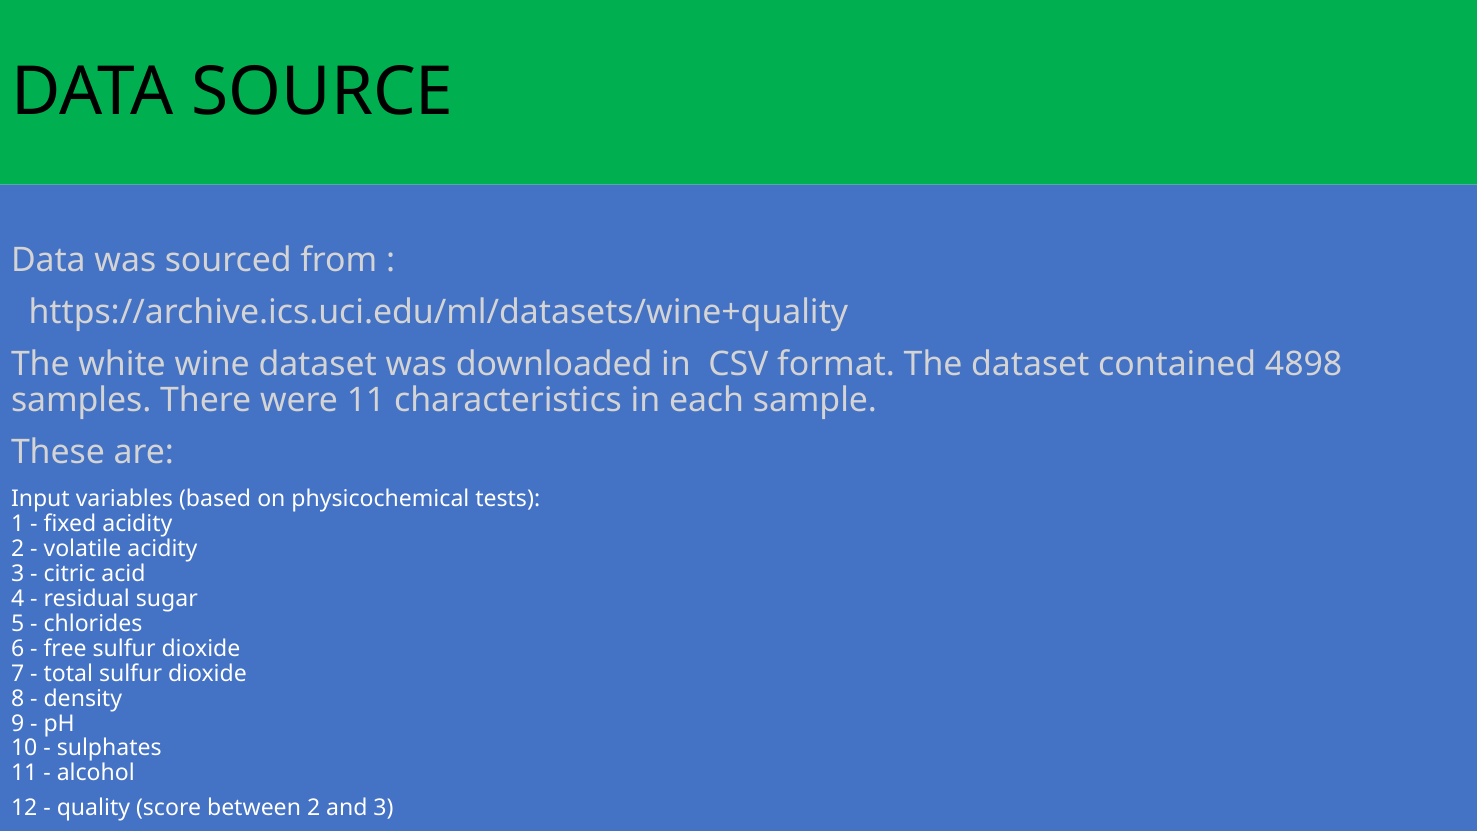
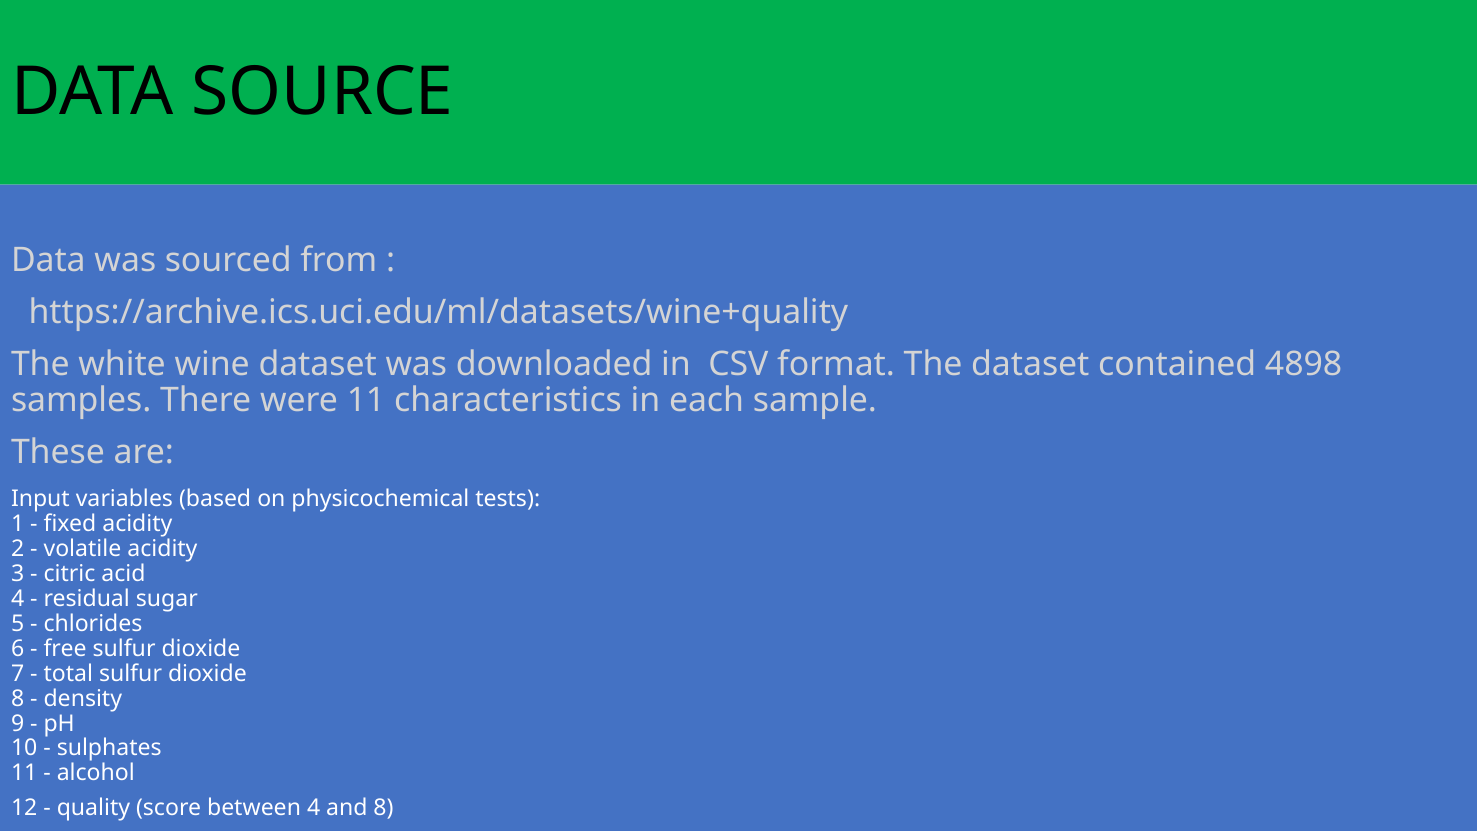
between 2: 2 -> 4 (314, 807)
and 3: 3 -> 8 (384, 807)
